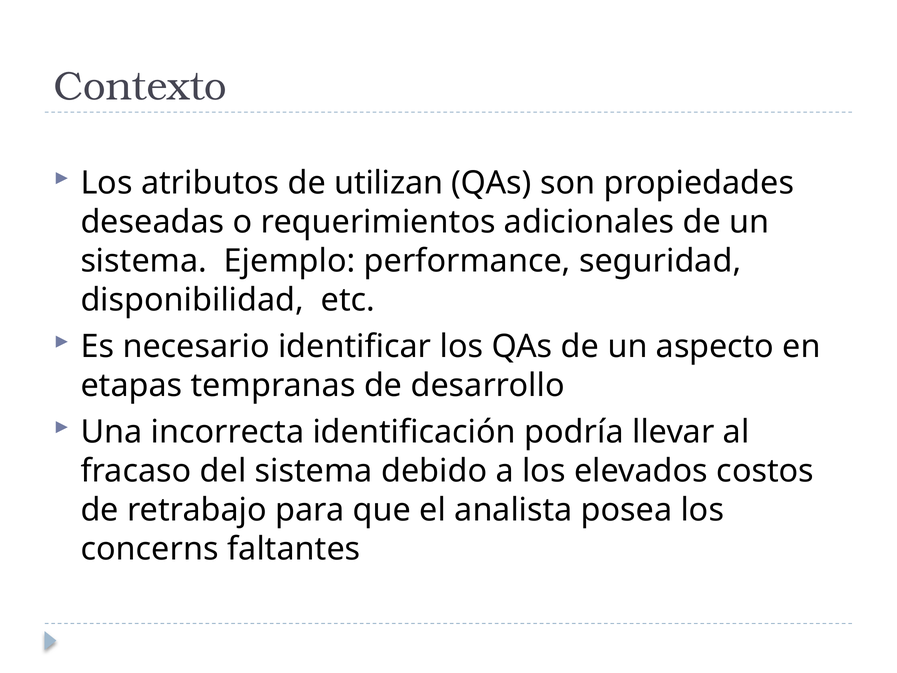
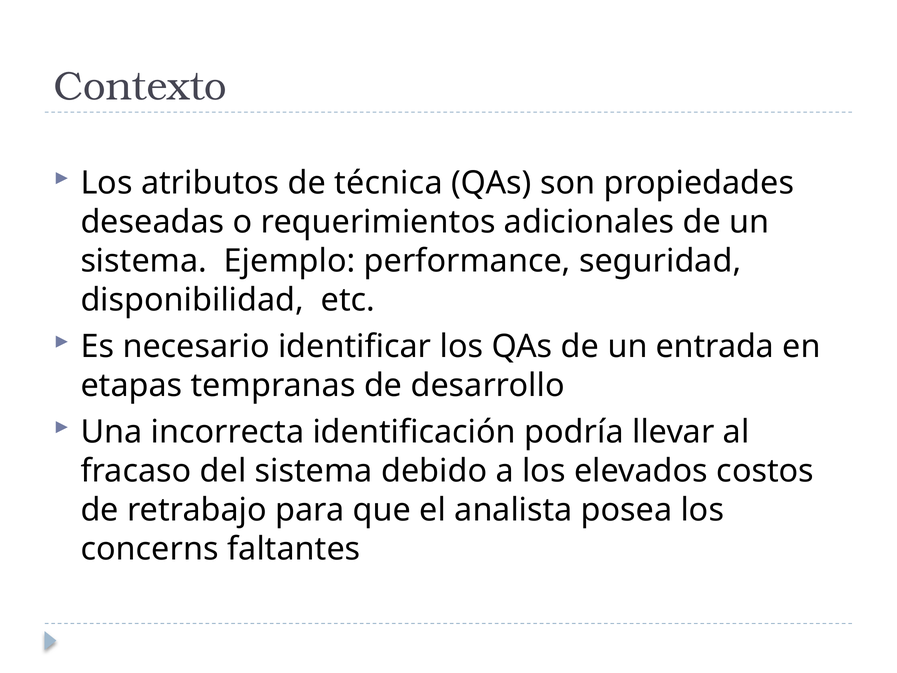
utilizan: utilizan -> técnica (389, 183)
aspecto: aspecto -> entrada (715, 346)
